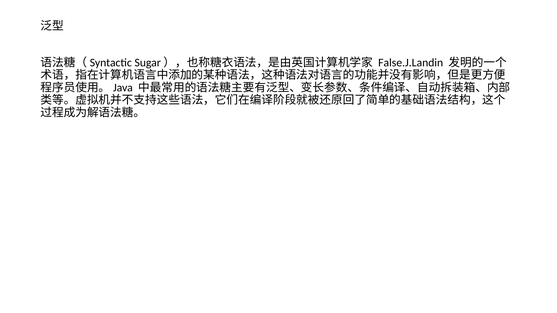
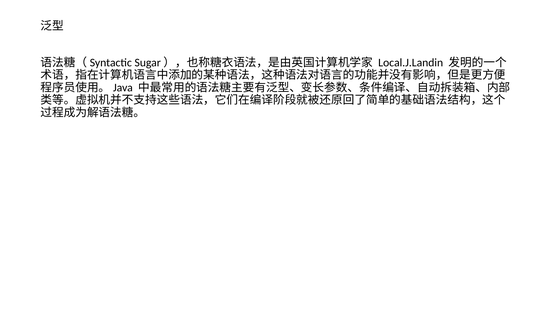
False.J.Landin: False.J.Landin -> Local.J.Landin (411, 63)
